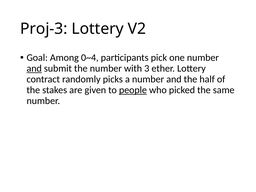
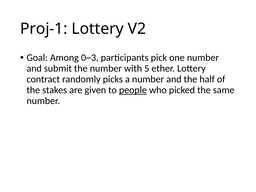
Proj-3: Proj-3 -> Proj-1 (44, 29)
0~4: 0~4 -> 0~3 (90, 58)
and underline: present -> none (34, 68)
3: 3 -> 5 (147, 68)
